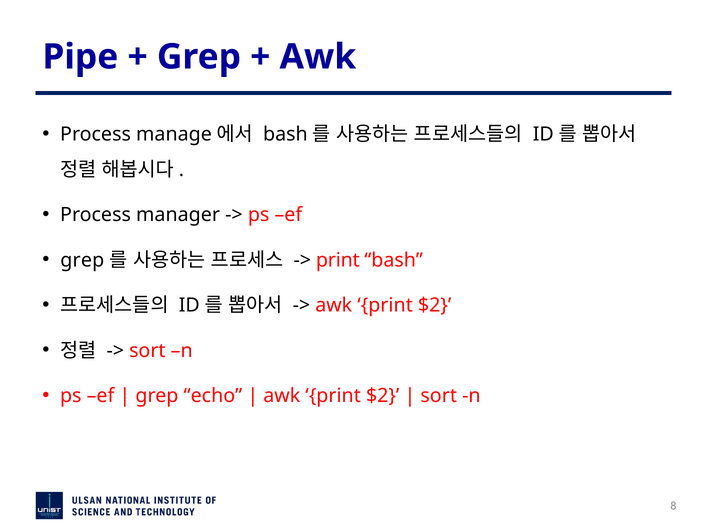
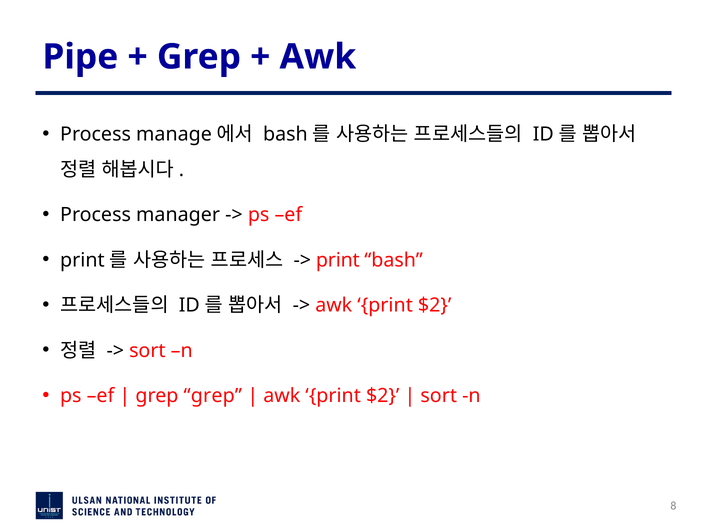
grep: grep -> print (82, 260)
grep echo: echo -> grep (213, 396)
